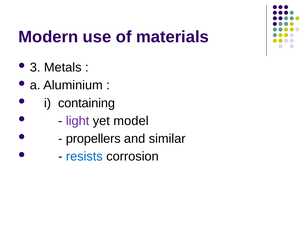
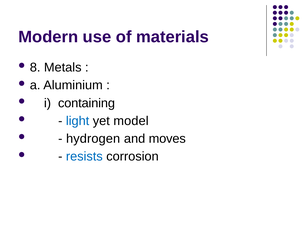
3: 3 -> 8 (35, 68)
light colour: purple -> blue (78, 121)
propellers: propellers -> hydrogen (93, 139)
similar: similar -> moves (167, 139)
